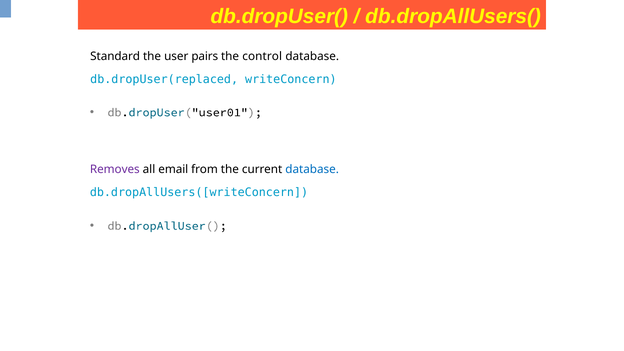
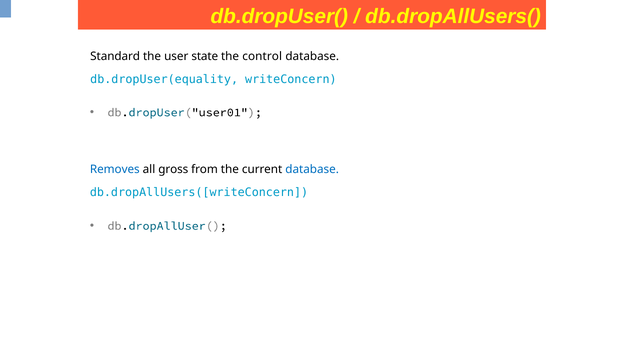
pairs: pairs -> state (205, 56)
db.dropUser(replaced: db.dropUser(replaced -> db.dropUser(equality (164, 79)
Removes colour: purple -> blue (115, 169)
email: email -> gross (173, 169)
